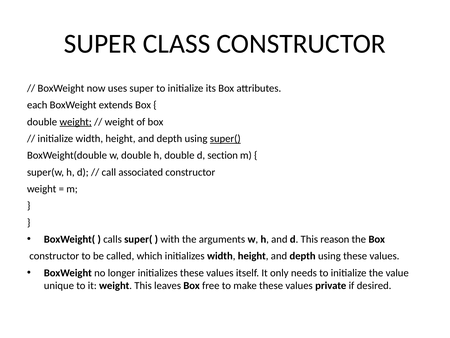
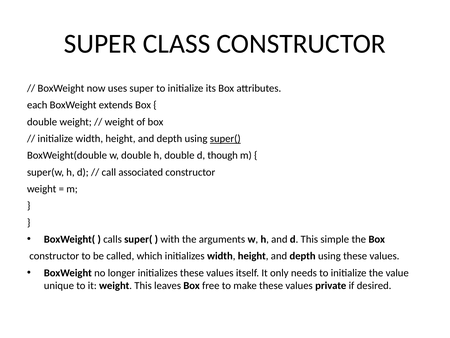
weight underline: present -> none (76, 122)
section: section -> though (223, 155)
reason: reason -> simple (335, 239)
